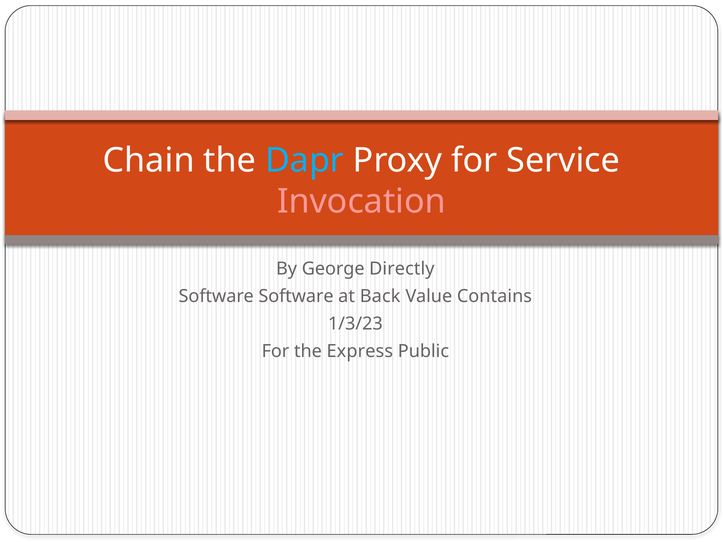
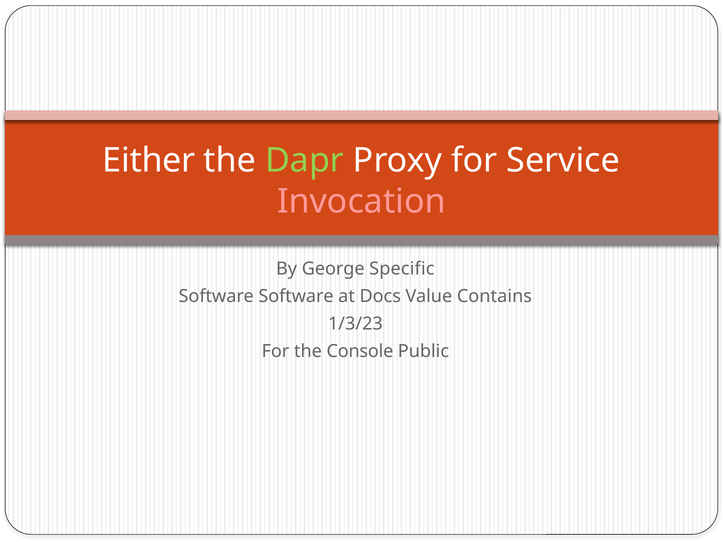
Chain: Chain -> Either (149, 161)
Dapr colour: light blue -> light green (305, 161)
Directly: Directly -> Specific (402, 269)
Back: Back -> Docs (380, 296)
Express: Express -> Console (360, 351)
